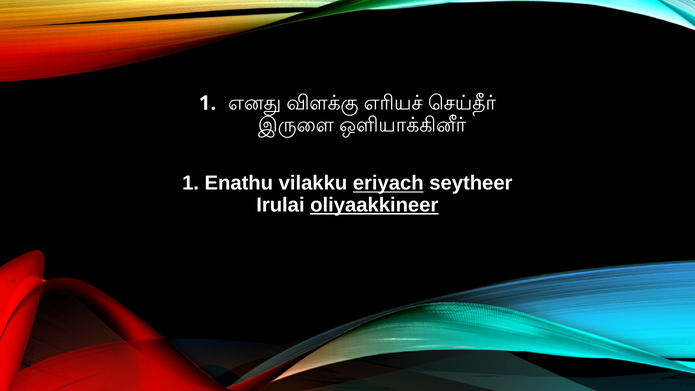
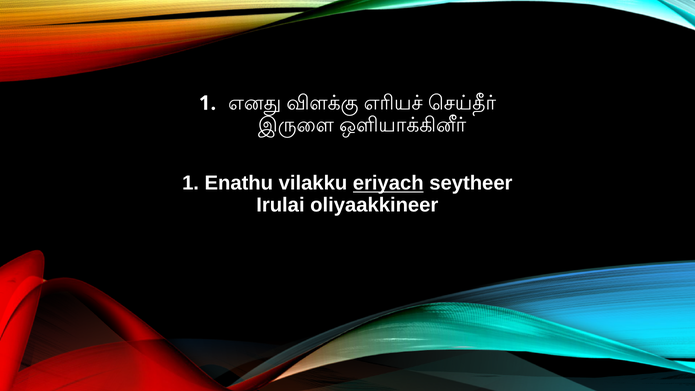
oliyaakkineer underline: present -> none (374, 205)
